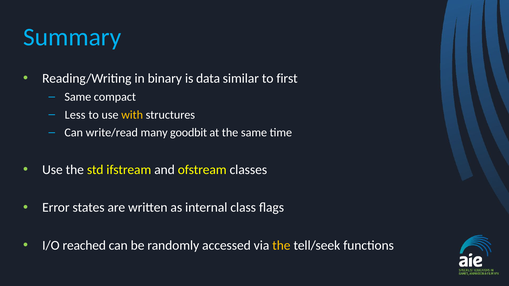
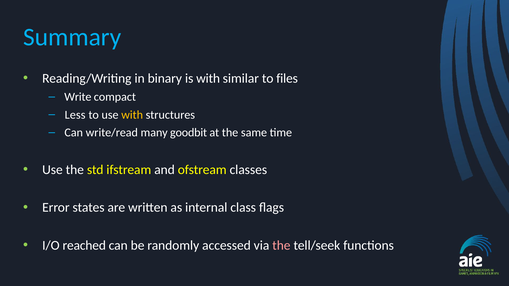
is data: data -> with (208, 79)
first: first -> files (287, 79)
Same: Same -> Write (78, 97)
the colour: yellow -> pink (281, 246)
